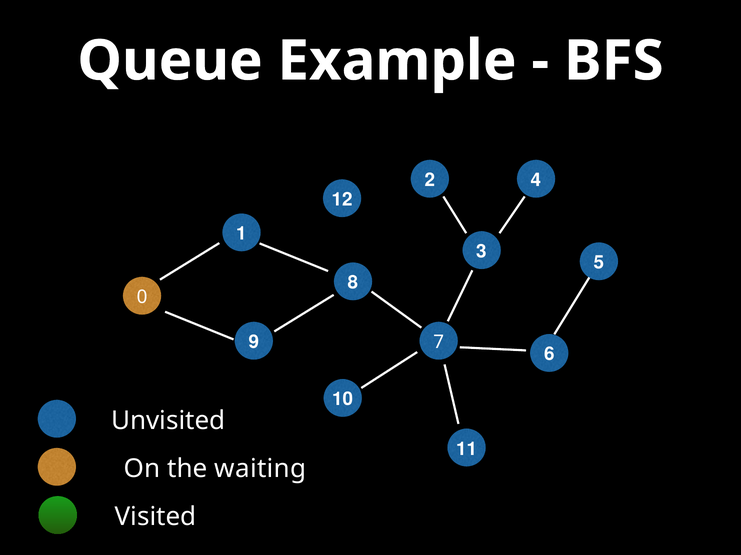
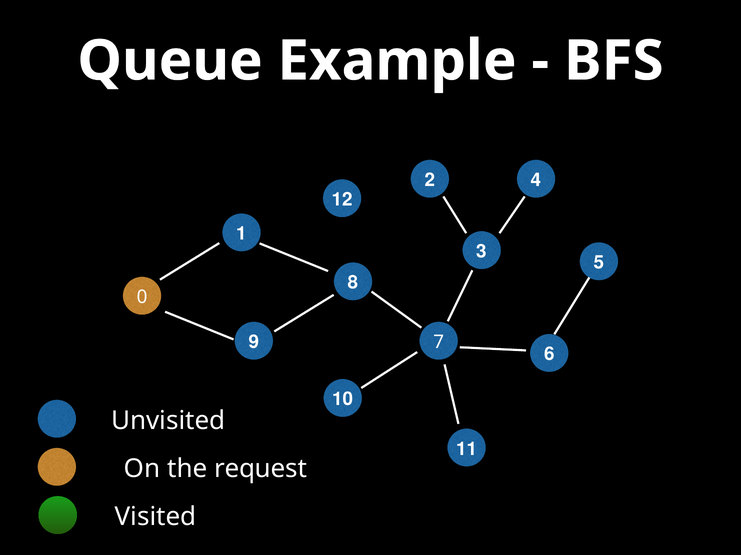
waiting: waiting -> request (261, 469)
